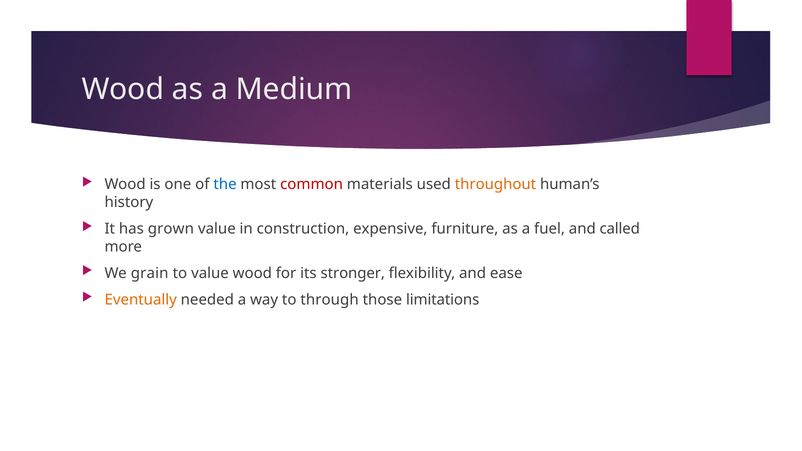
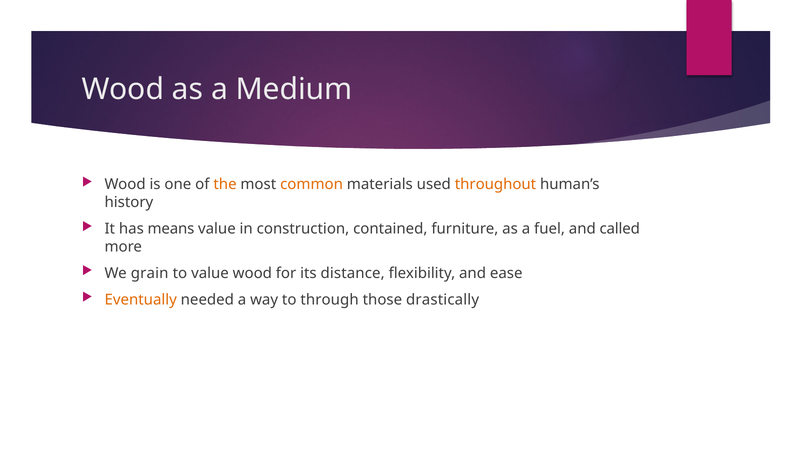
the colour: blue -> orange (225, 184)
common colour: red -> orange (312, 184)
grown: grown -> means (171, 229)
expensive: expensive -> contained (390, 229)
stronger: stronger -> distance (353, 273)
limitations: limitations -> drastically (443, 300)
